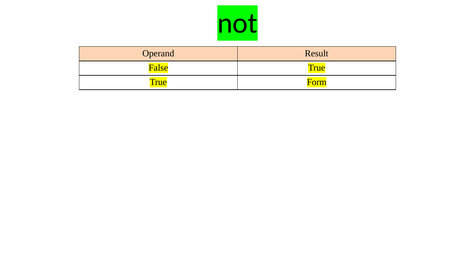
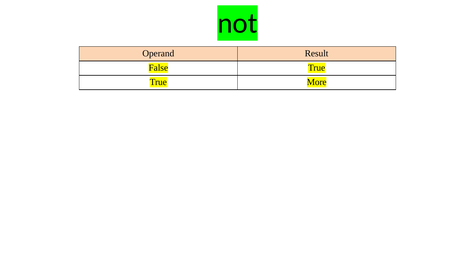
Form: Form -> More (317, 82)
